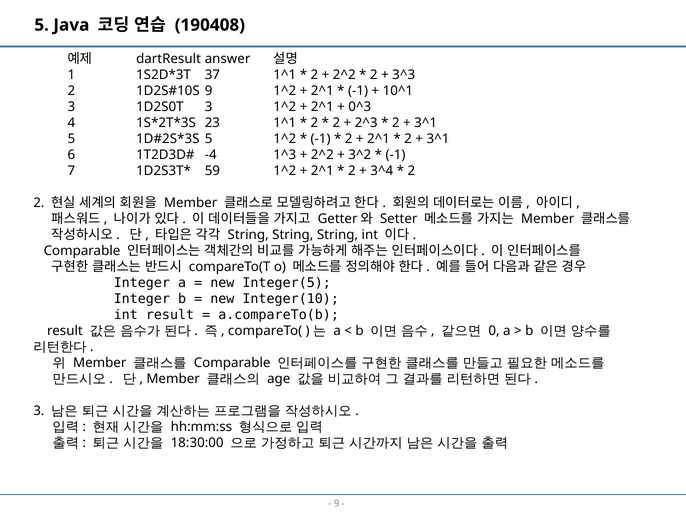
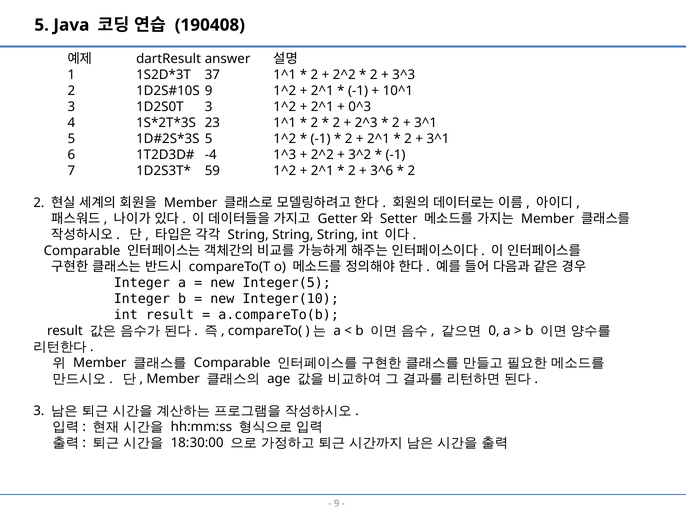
3^4: 3^4 -> 3^6 (382, 171)
